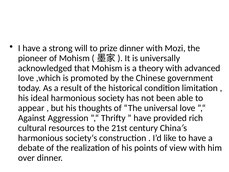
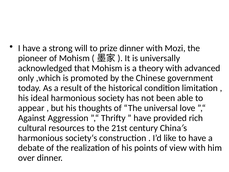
love: love -> only (26, 78)
